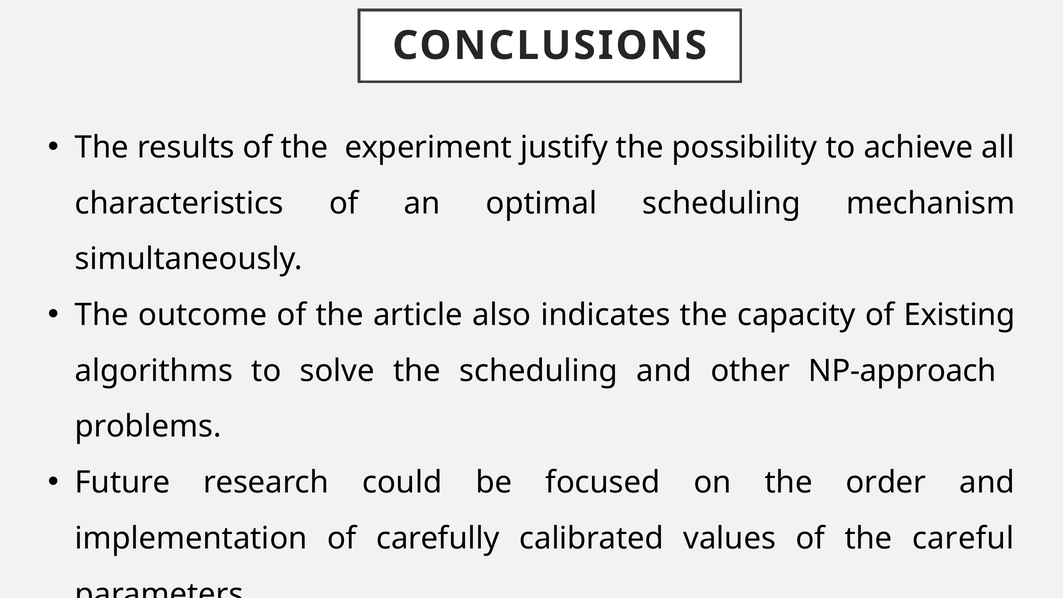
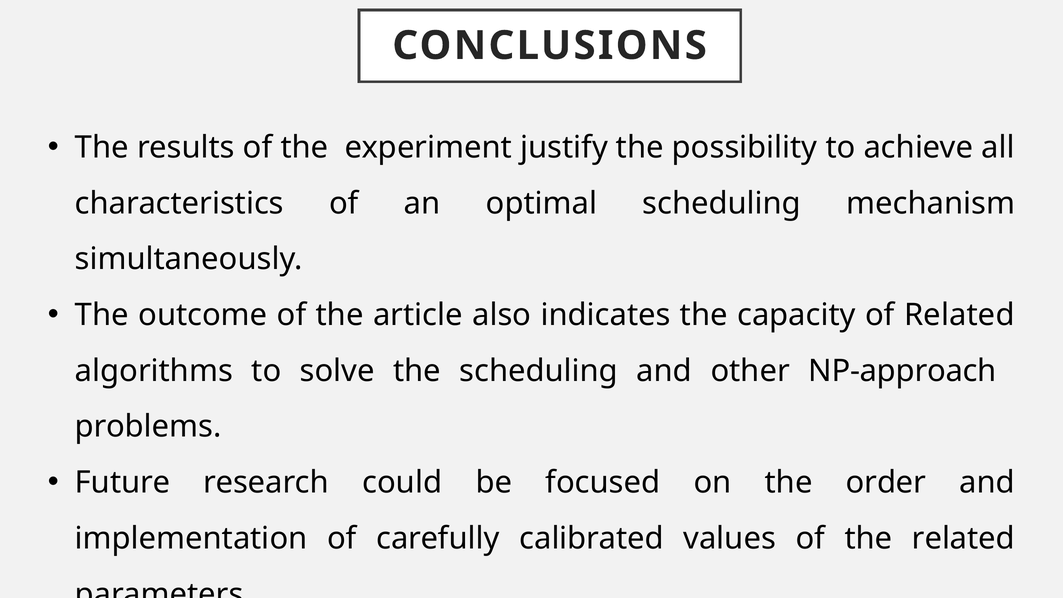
of Existing: Existing -> Related (959, 315)
the careful: careful -> related (963, 538)
